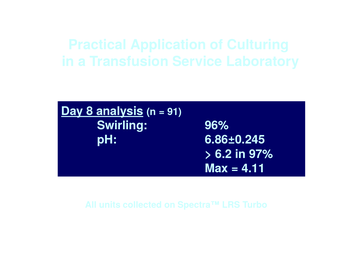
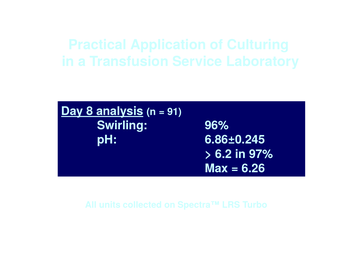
4.11: 4.11 -> 6.26 (253, 169)
